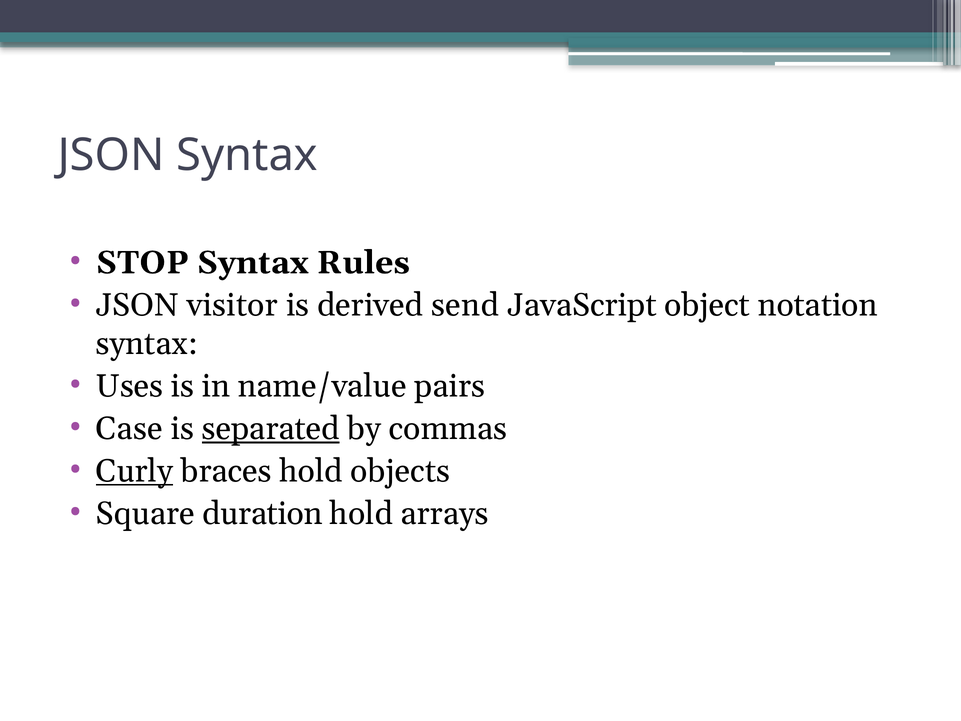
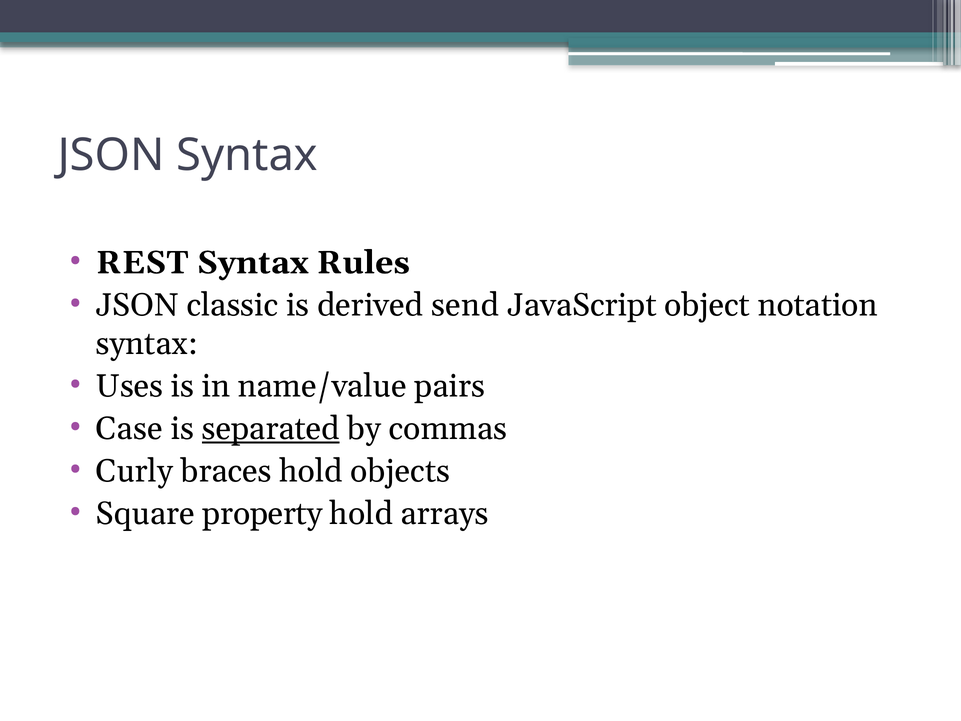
STOP: STOP -> REST (142, 263)
visitor: visitor -> classic (232, 305)
Curly underline: present -> none (134, 471)
duration: duration -> property (262, 513)
